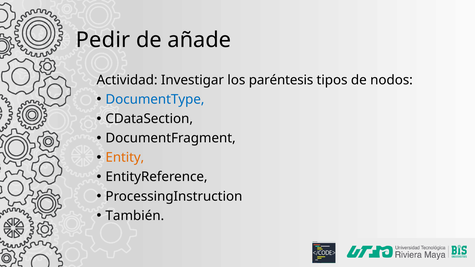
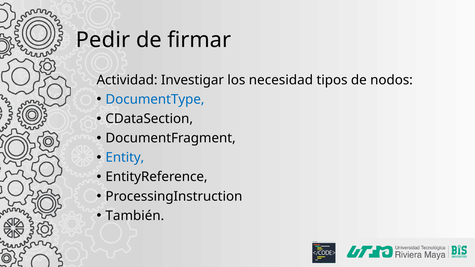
añade: añade -> firmar (199, 40)
paréntesis: paréntesis -> necesidad (281, 80)
Entity colour: orange -> blue (125, 158)
